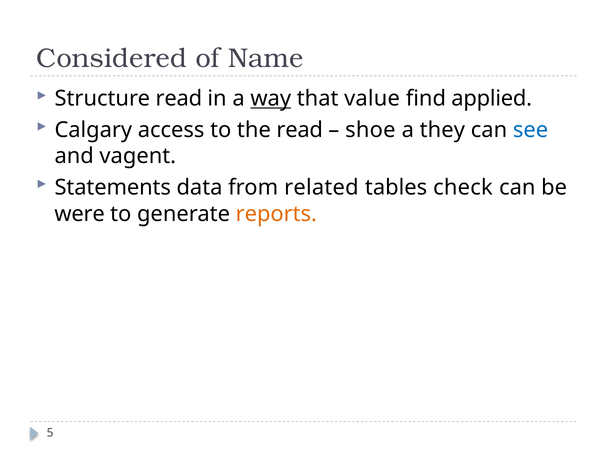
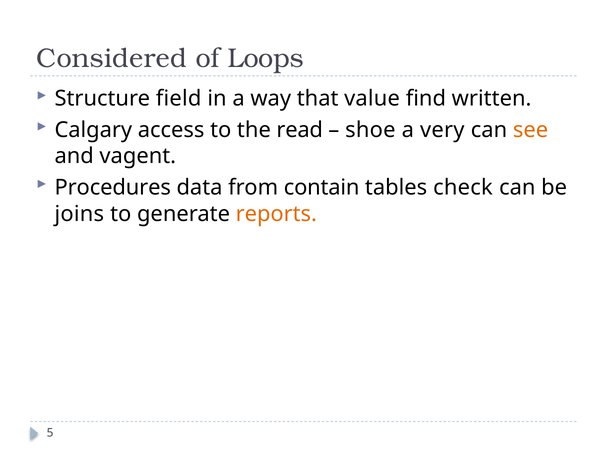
Name: Name -> Loops (266, 59)
Structure read: read -> field (179, 99)
way underline: present -> none (271, 99)
applied: applied -> written (492, 99)
they: they -> very (442, 130)
see colour: blue -> orange (531, 130)
Statements: Statements -> Procedures (113, 188)
related: related -> contain (322, 188)
were: were -> joins (79, 214)
